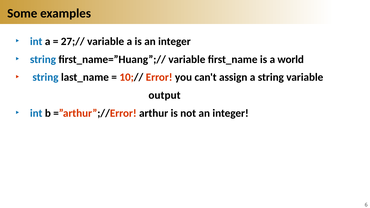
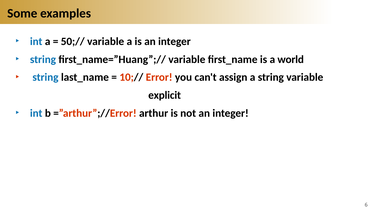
27;//: 27;// -> 50;// (73, 41)
output: output -> explicit (165, 95)
